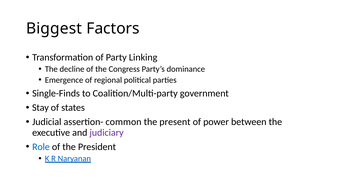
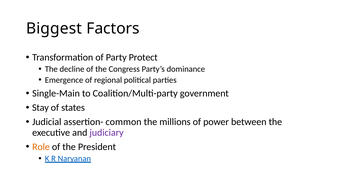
Linking: Linking -> Protect (143, 57)
Single-Finds: Single-Finds -> Single-Main (56, 93)
present: present -> millions (175, 122)
Role colour: blue -> orange (41, 147)
